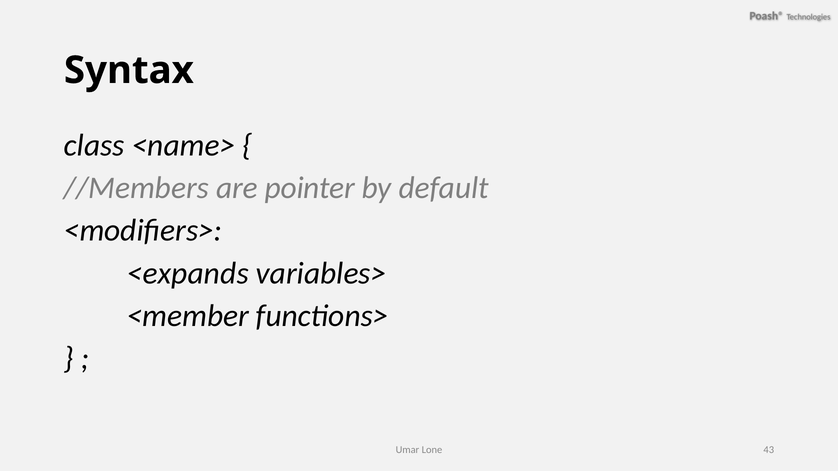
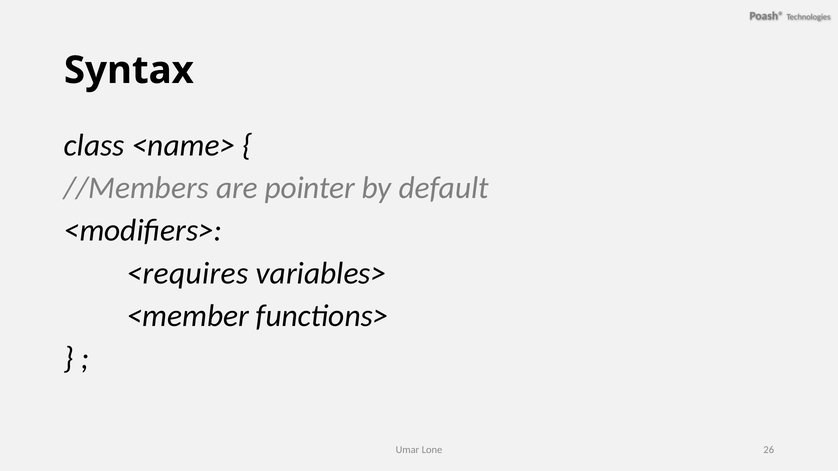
<expands: <expands -> <requires (188, 273)
43: 43 -> 26 (769, 450)
